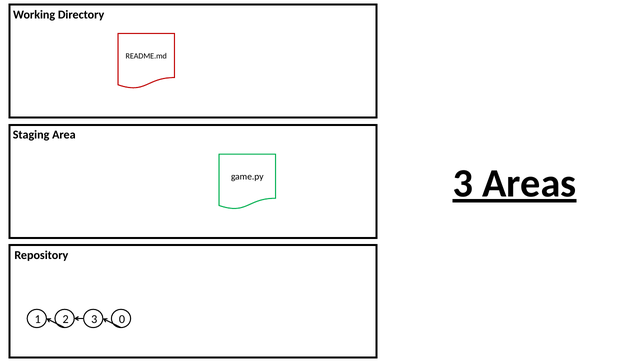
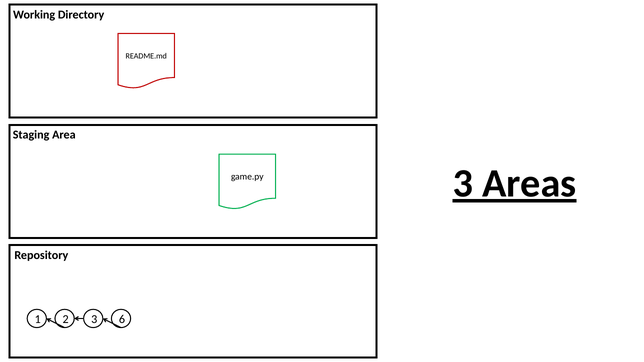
0: 0 -> 6 (122, 320)
